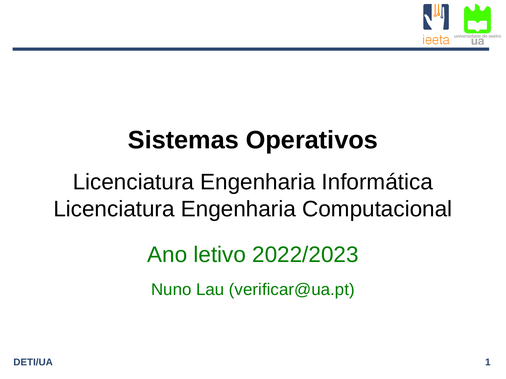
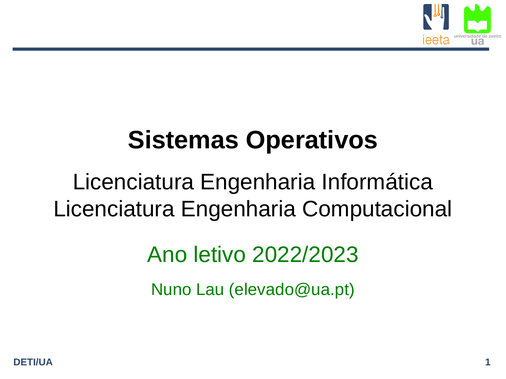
verificar@ua.pt: verificar@ua.pt -> elevado@ua.pt (292, 290)
